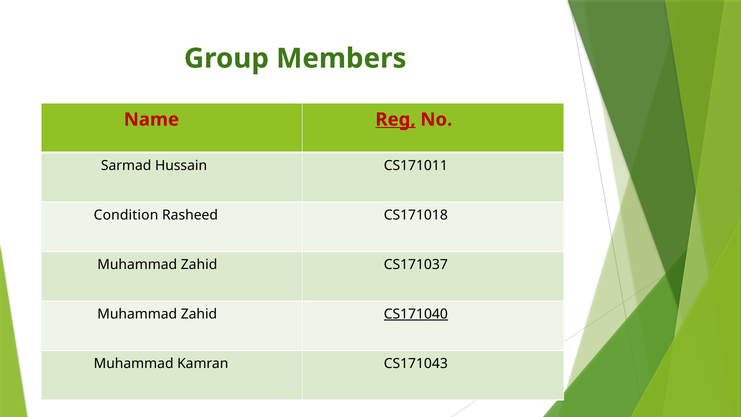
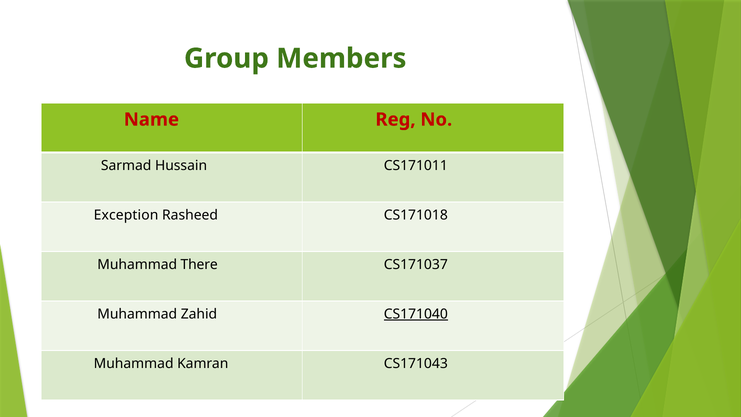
Reg underline: present -> none (396, 119)
Condition: Condition -> Exception (126, 215)
Zahid: Zahid -> There (199, 264)
